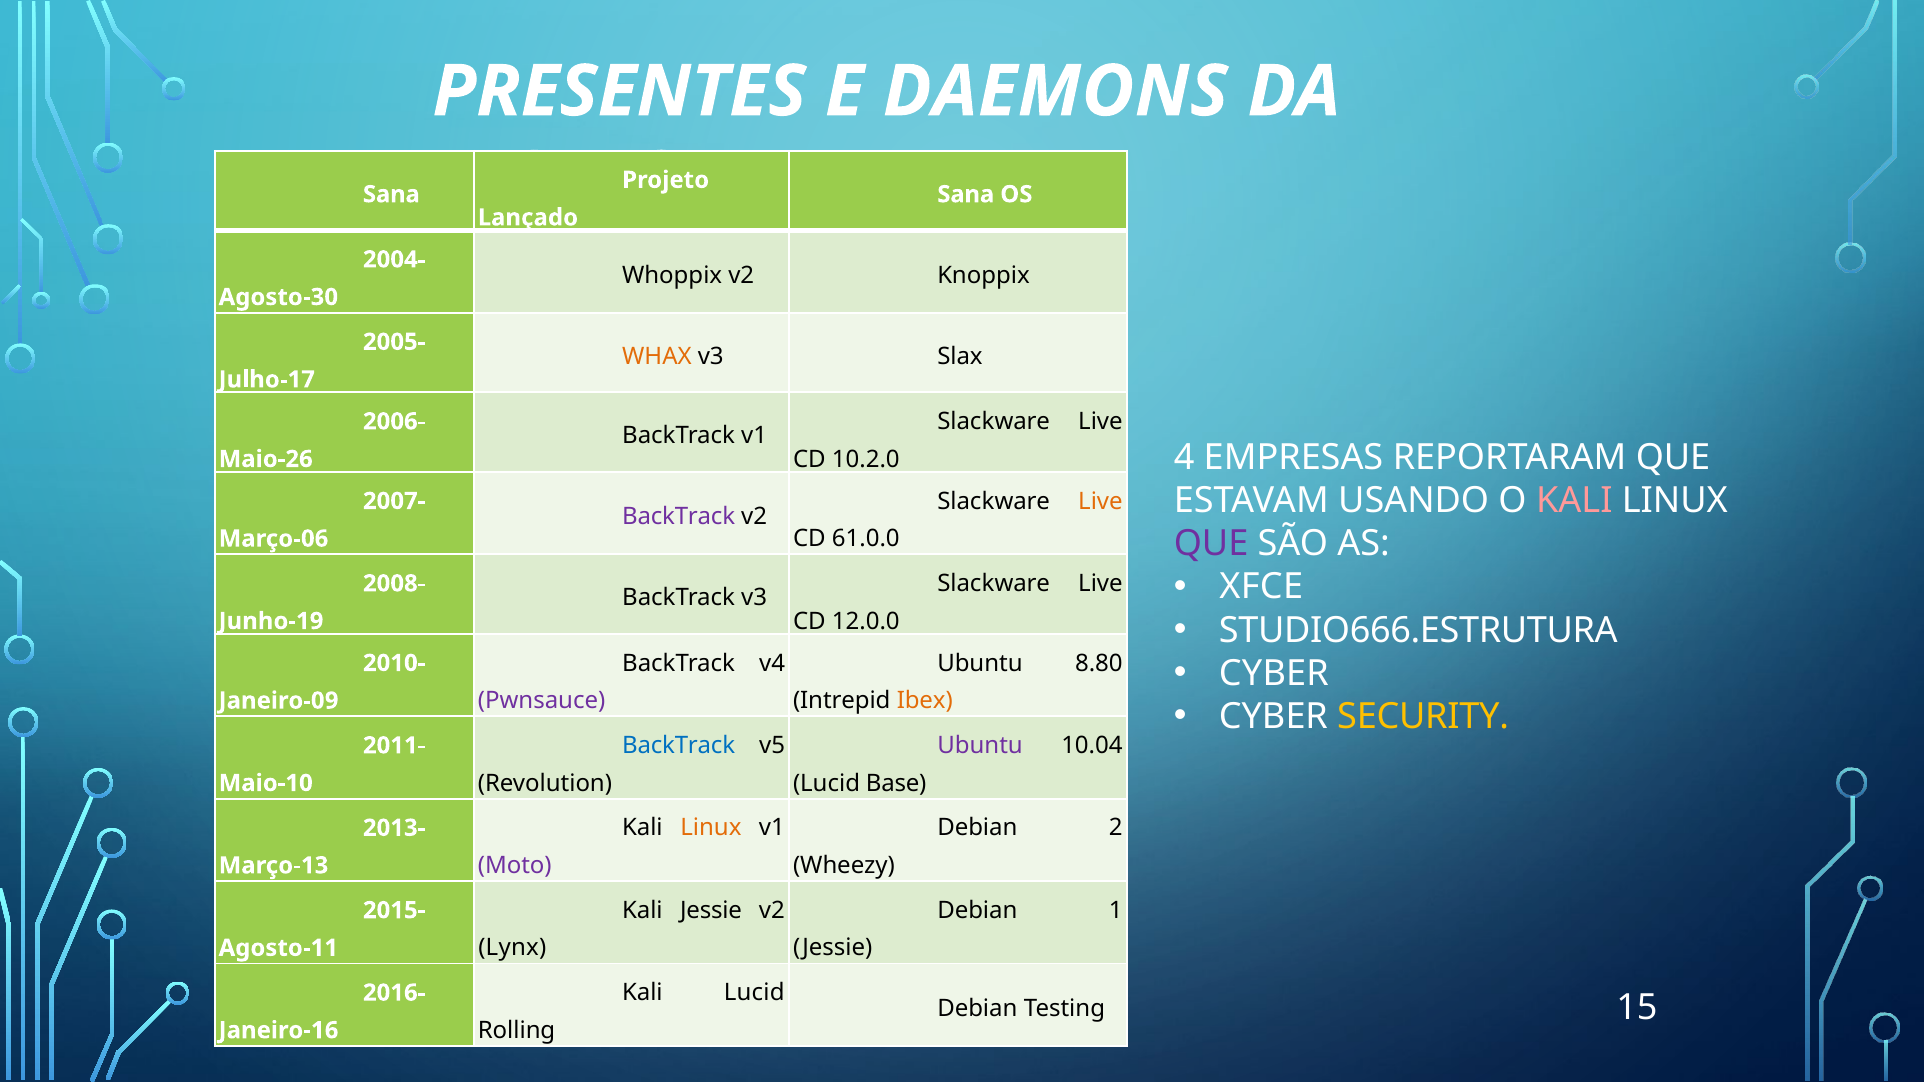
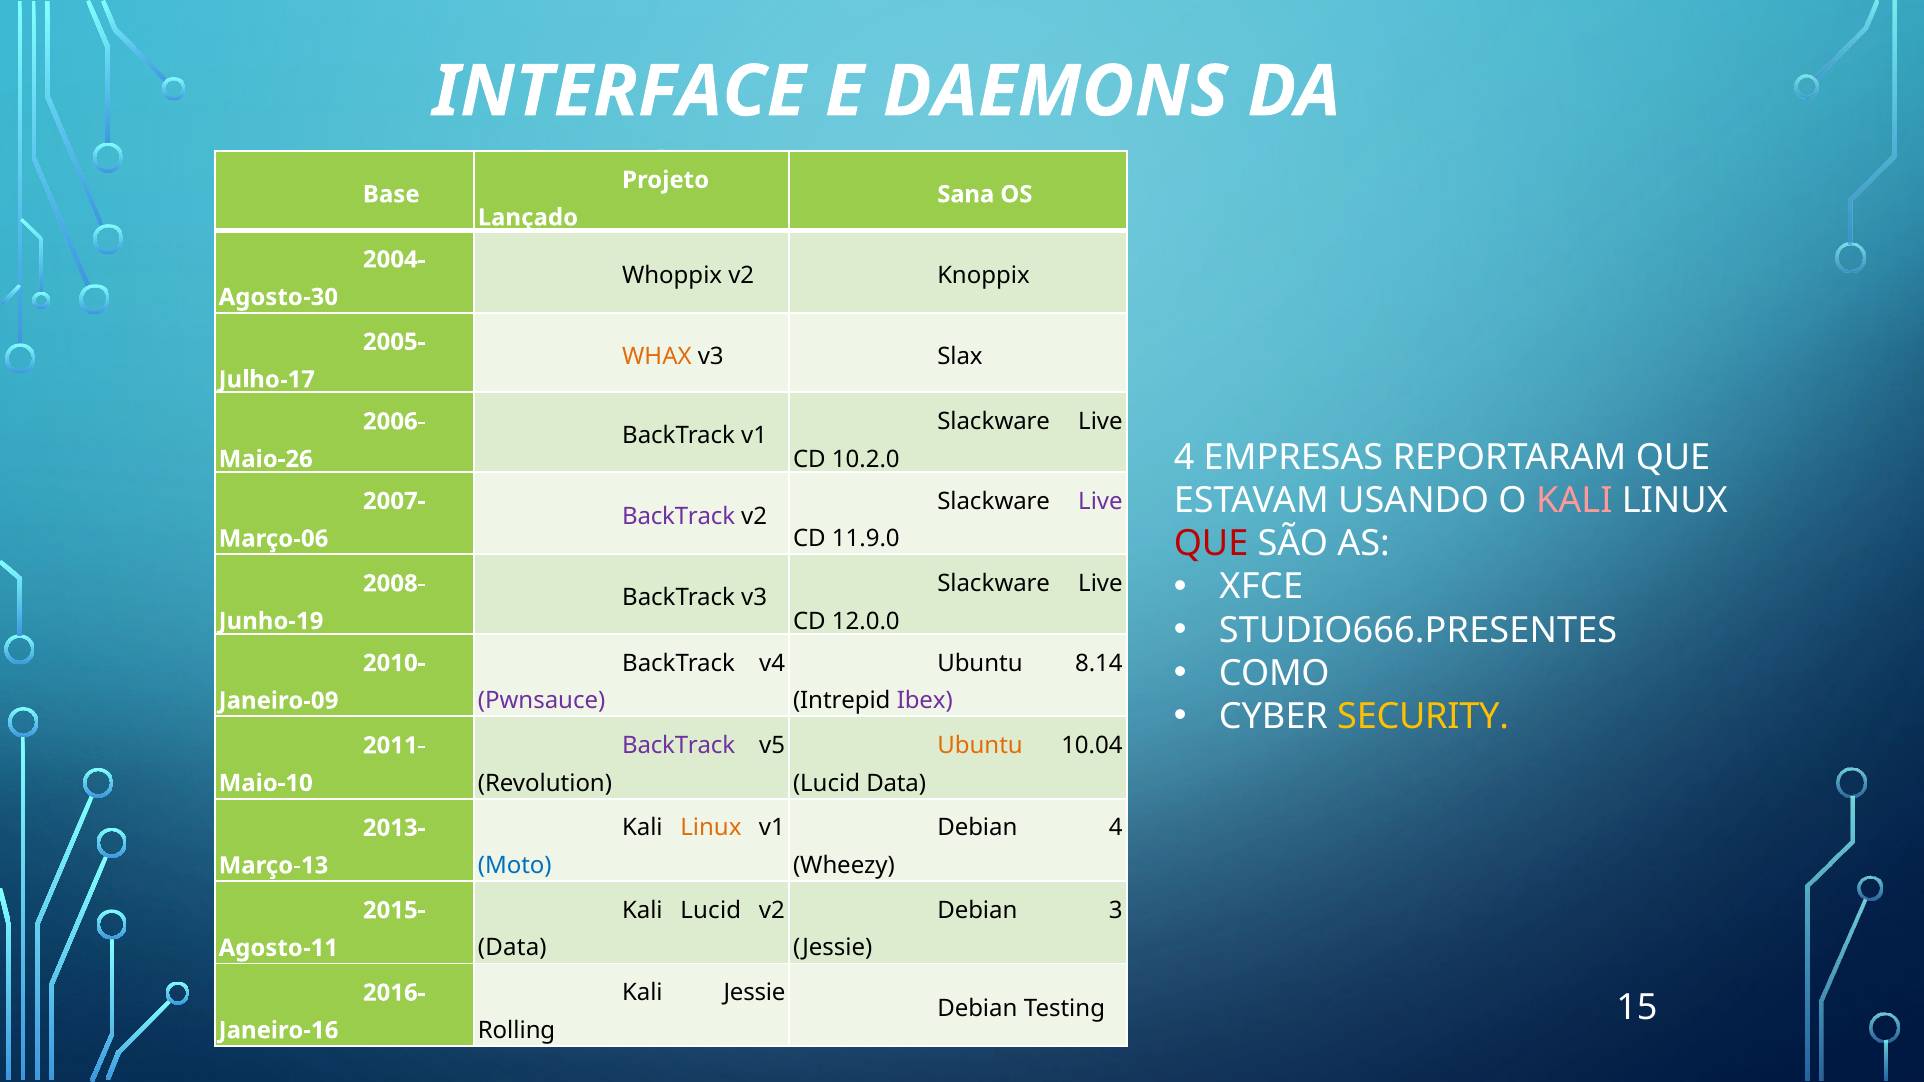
PRESENTES: PRESENTES -> INTERFACE (619, 92)
Sana: Sana -> Base (391, 194)
Live colour: orange -> purple (1100, 501)
61.0.0: 61.0.0 -> 11.9.0 (866, 539)
QUE colour: purple -> red (1211, 544)
STUDIO666.ESTRUTURA: STUDIO666.ESTRUTURA -> STUDIO666.PRESENTES (1418, 630)
CYBER: CYBER -> COMO (1274, 674)
8.80: 8.80 -> 8.14 (1099, 663)
Ibex colour: orange -> purple (925, 701)
BackTrack colour: blue -> purple (679, 746)
Ubuntu colour: purple -> orange (980, 746)
Lucid Base: Base -> Data (896, 783)
Debian 2: 2 -> 4 (1116, 828)
Moto colour: purple -> blue (515, 866)
Kali Jessie: Jessie -> Lucid (711, 911)
1: 1 -> 3 (1116, 911)
Lynx: Lynx -> Data (512, 948)
Kali Lucid: Lucid -> Jessie (754, 993)
